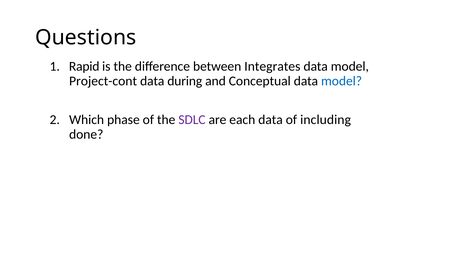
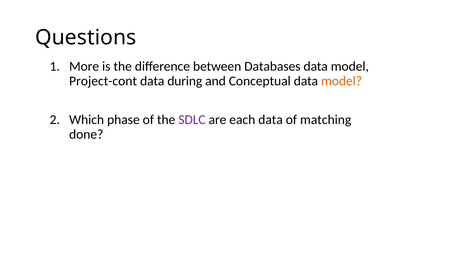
Rapid: Rapid -> More (84, 67)
Integrates: Integrates -> Databases (272, 67)
model colour: blue -> orange (342, 81)
including: including -> matching (326, 120)
